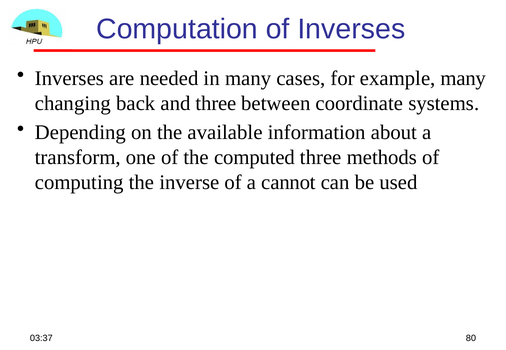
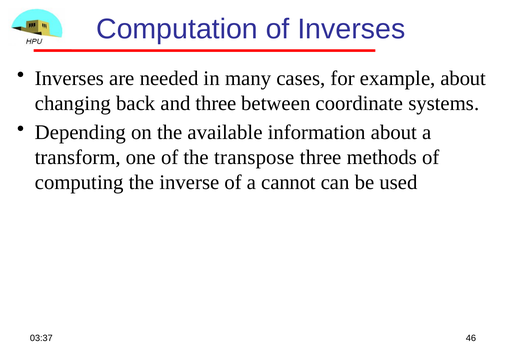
example many: many -> about (463, 79)
computed: computed -> transpose (254, 157)
80: 80 -> 46 (471, 338)
